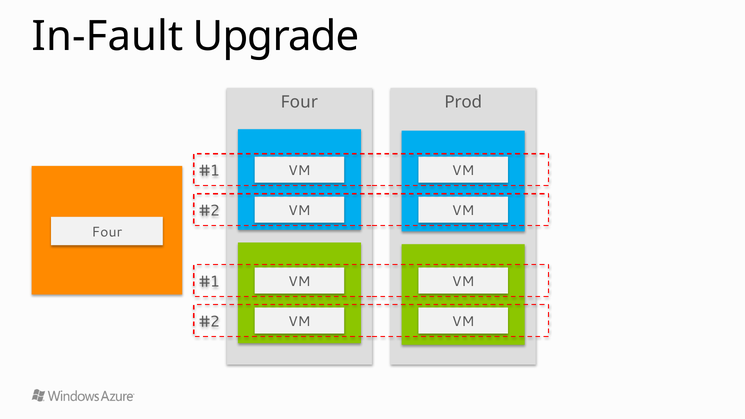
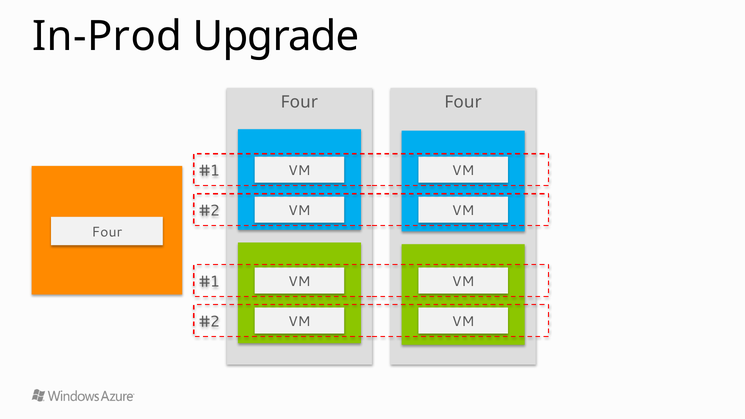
In-Fault: In-Fault -> In-Prod (107, 36)
Prod: Prod -> Four (463, 102)
